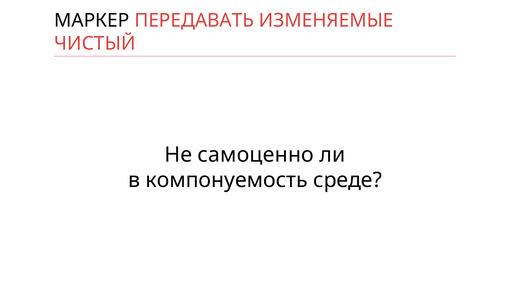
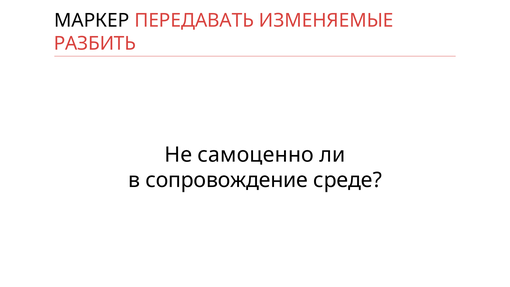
ЧИСТЫЙ: ЧИСТЫЙ -> РАЗБИТЬ (95, 43)
компонуемость: компонуемость -> сопровождение (227, 180)
